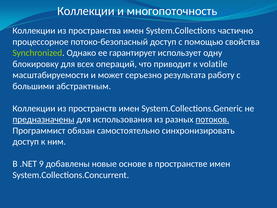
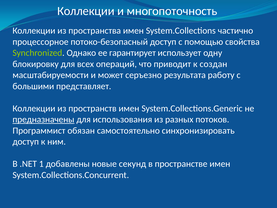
volatile: volatile -> создан (213, 64)
абстрактным: абстрактным -> представляет (84, 86)
потоков underline: present -> none (212, 119)
9: 9 -> 1 (41, 164)
основе: основе -> секунд (133, 164)
